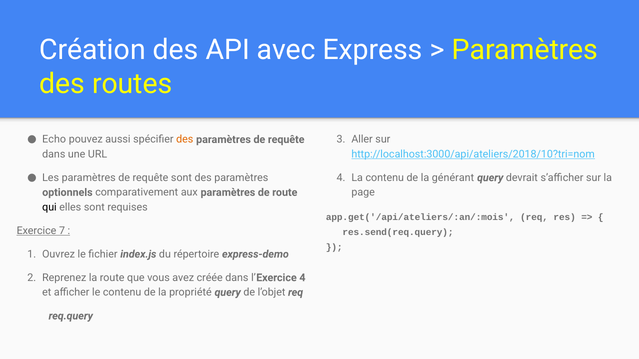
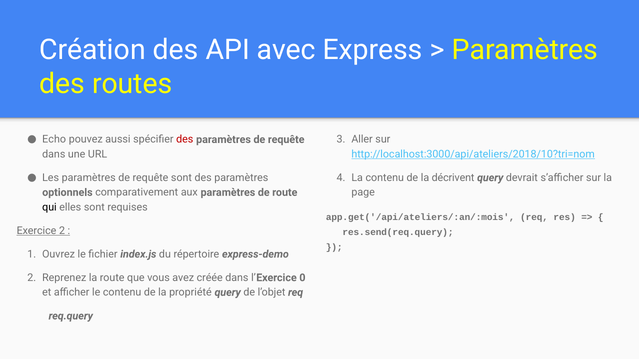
des colour: orange -> red (185, 140)
générant: générant -> décrivent (453, 178)
Exercice 7: 7 -> 2 (62, 231)
l’Exercice 4: 4 -> 0 (302, 278)
